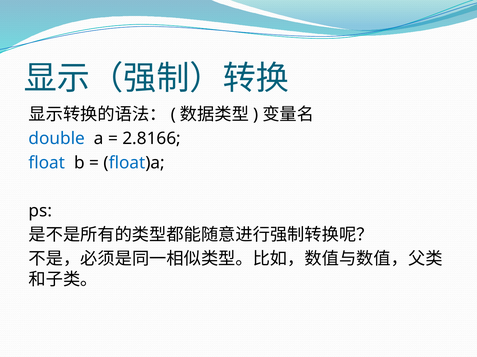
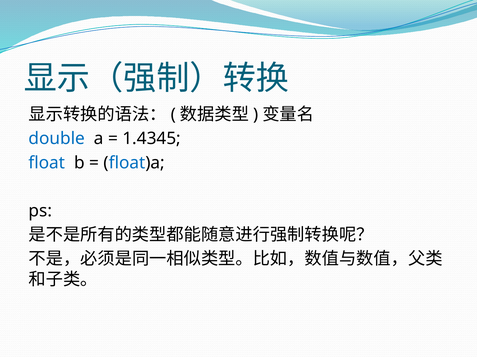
2.8166: 2.8166 -> 1.4345 (152, 139)
